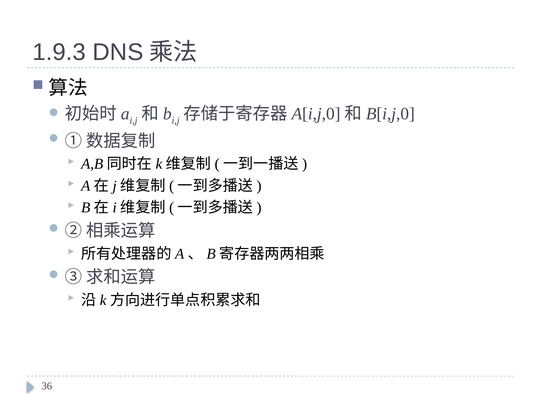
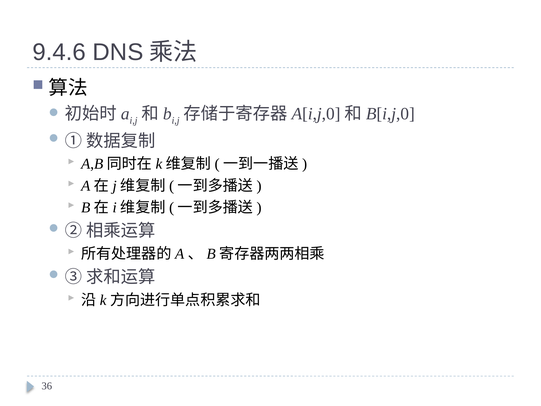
1.9.3: 1.9.3 -> 9.4.6 (59, 52)
